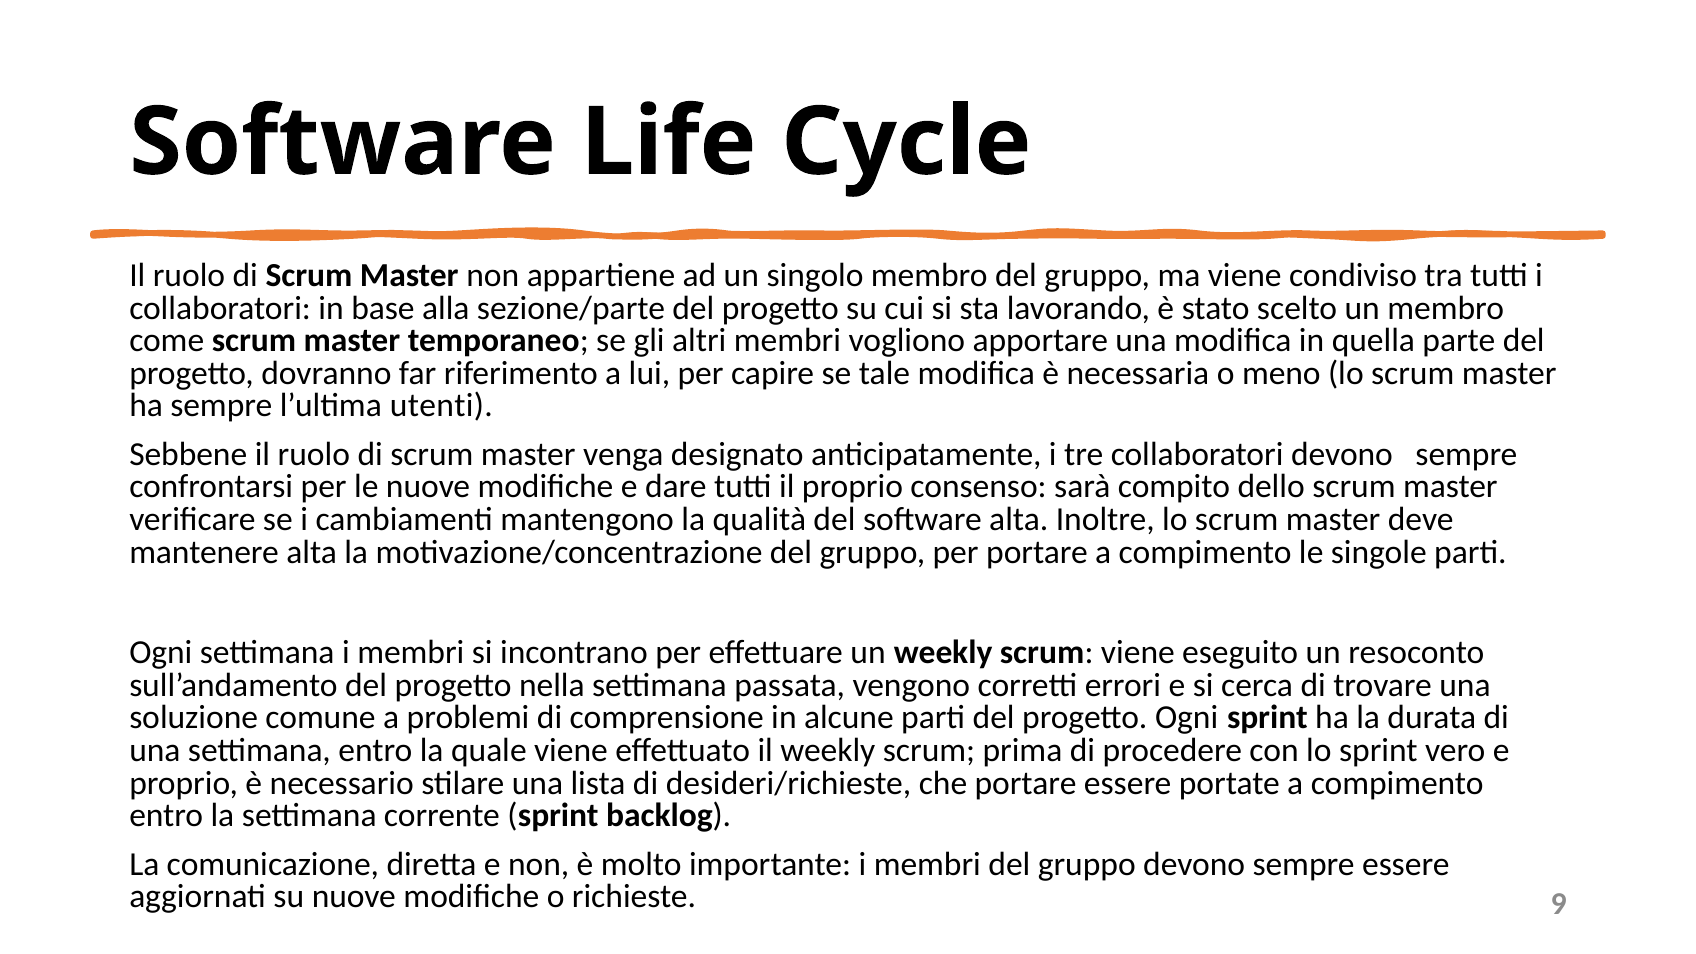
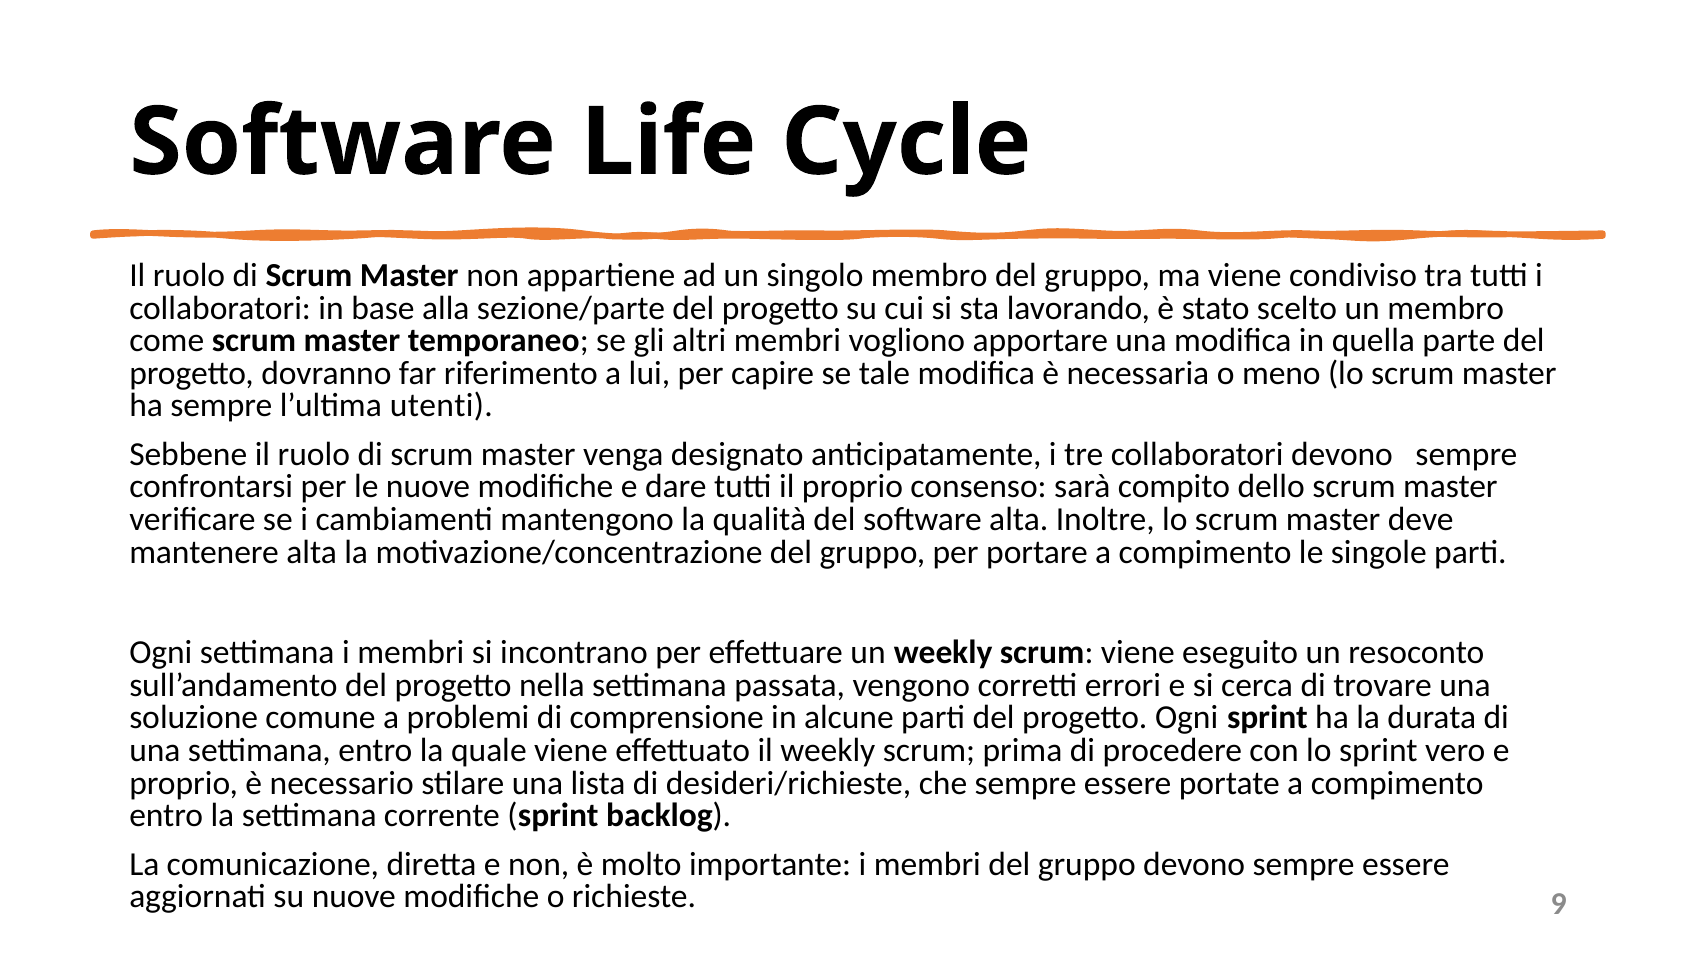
che portare: portare -> sempre (1026, 783)
